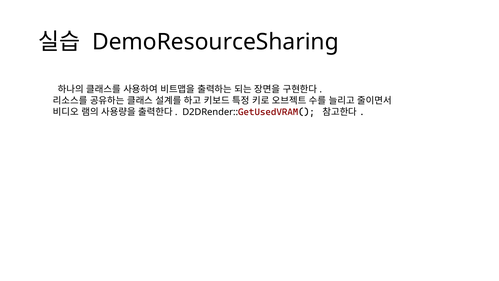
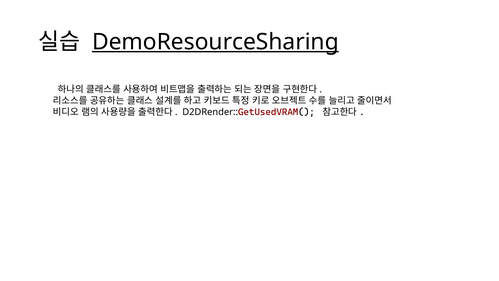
DemoResourceSharing underline: none -> present (215, 42)
